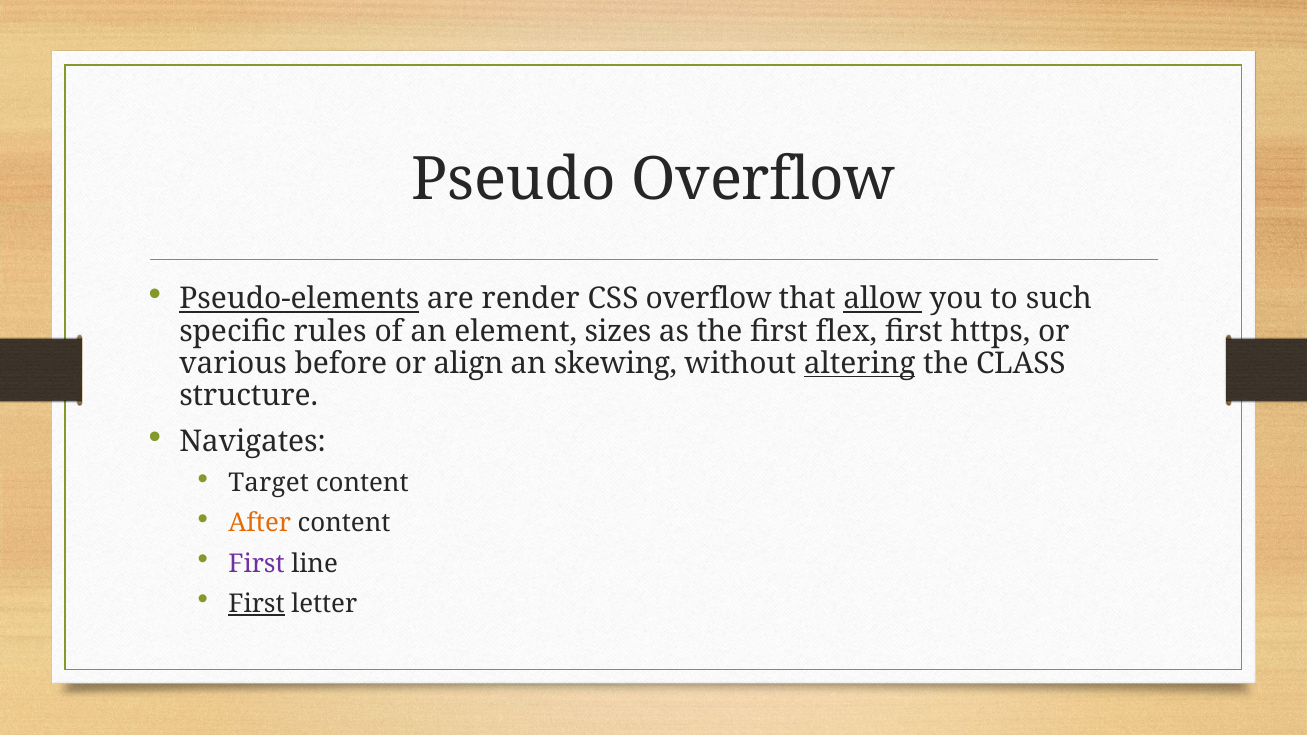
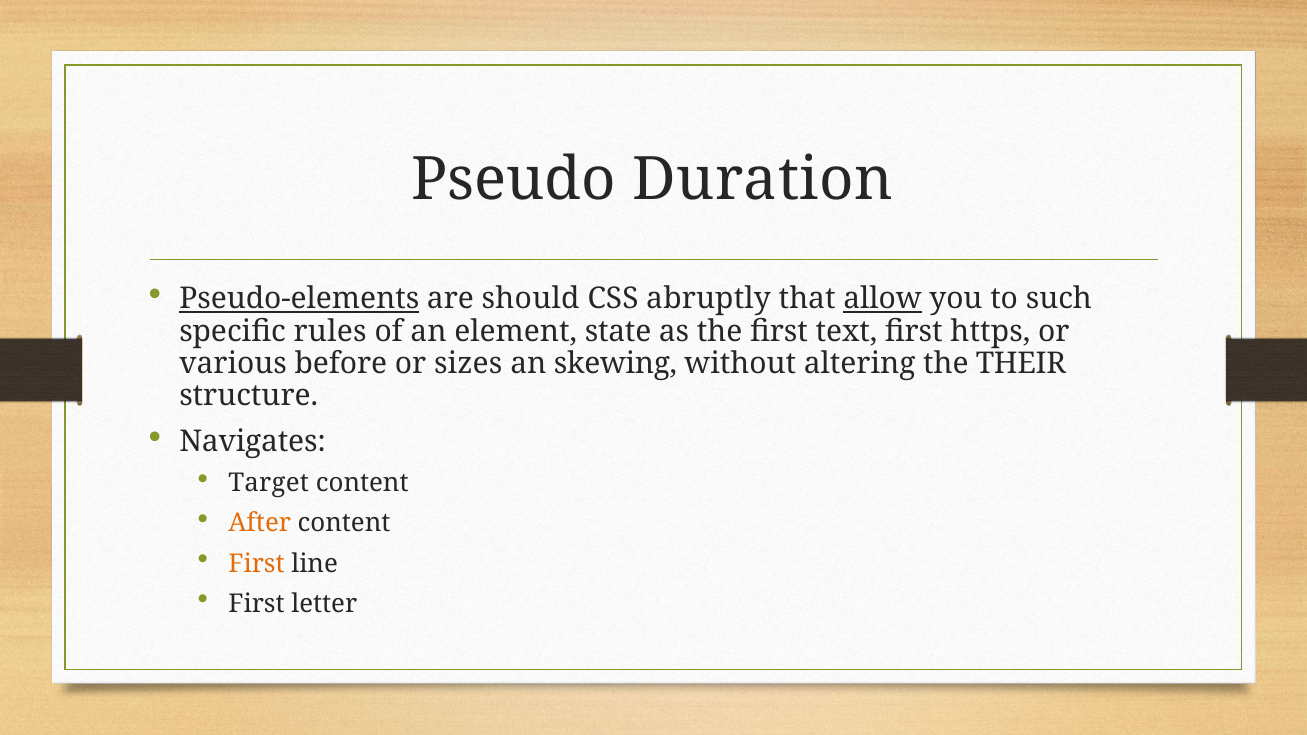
Pseudo Overflow: Overflow -> Duration (763, 179)
render: render -> should (531, 299)
CSS overflow: overflow -> abruptly (709, 299)
sizes: sizes -> state (618, 331)
flex: flex -> text (847, 331)
align: align -> sizes (468, 364)
altering underline: present -> none (860, 364)
CLASS: CLASS -> THEIR (1021, 364)
First colour: purple -> orange (256, 564)
First underline: present -> none (256, 604)
